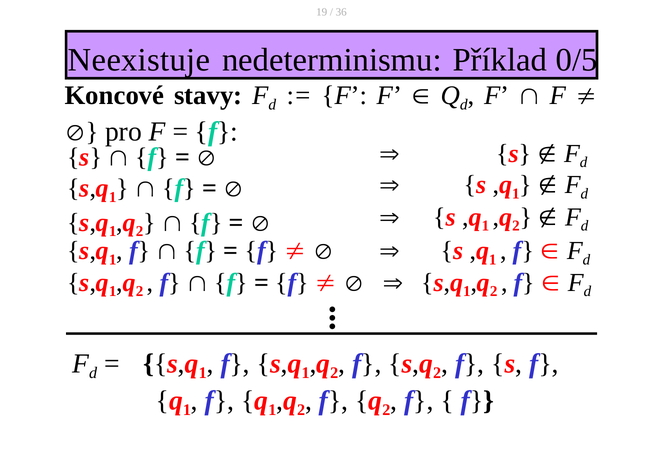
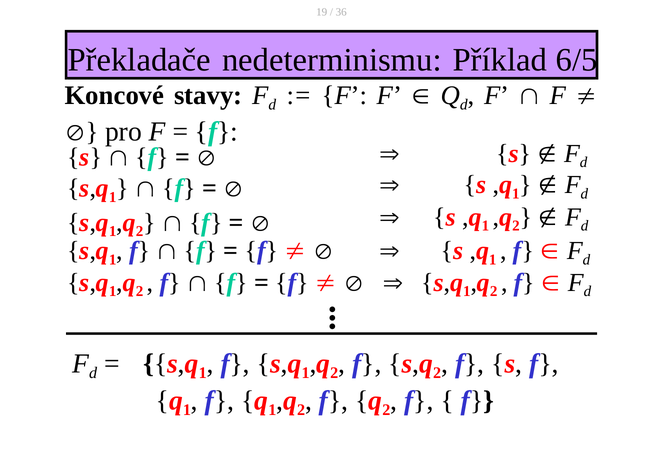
Neexistuje: Neexistuje -> Překladače (139, 60)
0/5: 0/5 -> 6/5 (577, 60)
